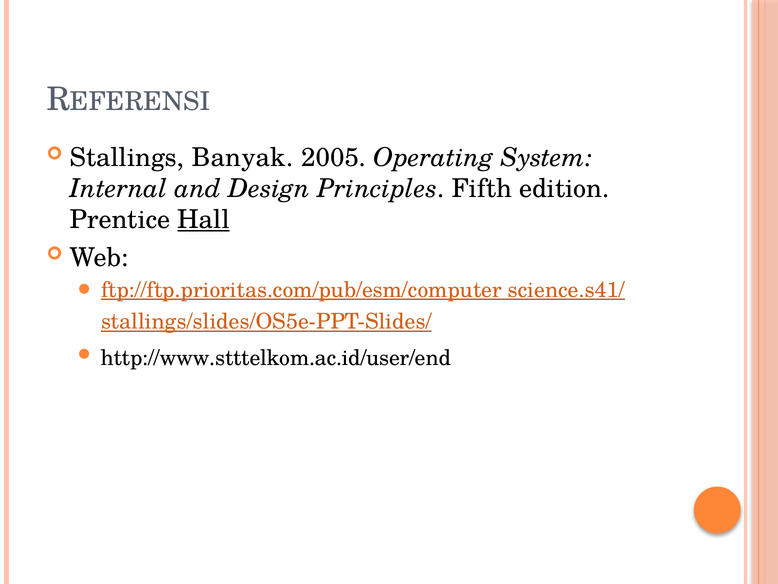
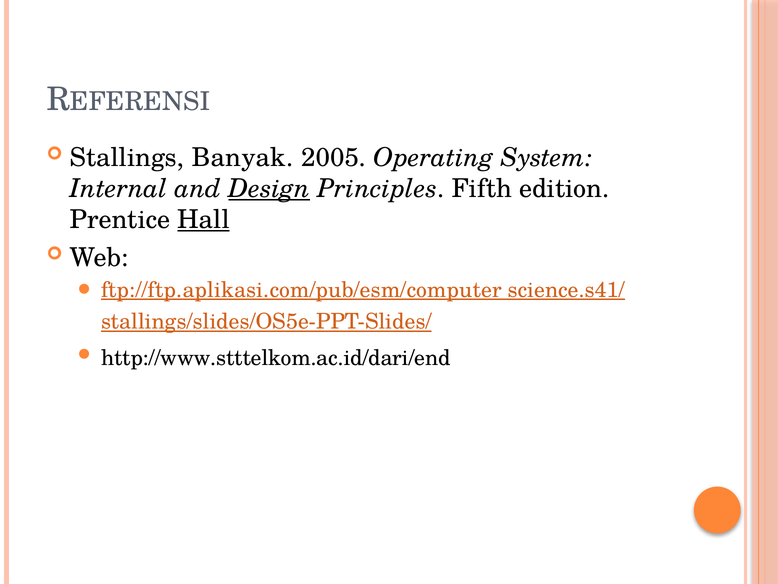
Design underline: none -> present (269, 188)
ftp://ftp.prioritas.com/pub/esm/computer: ftp://ftp.prioritas.com/pub/esm/computer -> ftp://ftp.aplikasi.com/pub/esm/computer (301, 290)
http://www.stttelkom.ac.id/user/end: http://www.stttelkom.ac.id/user/end -> http://www.stttelkom.ac.id/dari/end (276, 358)
